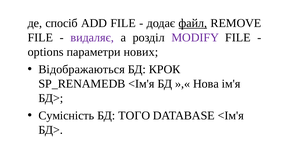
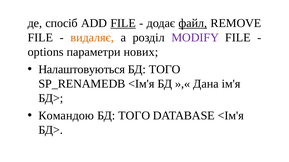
FILE underline: none -> present (123, 23)
видаляє colour: purple -> orange (92, 38)
Відображаються: Відображаються -> Налаштовуються (82, 70)
КРОК: КРОК -> ТОГО (165, 70)
Нова: Нова -> Дана (206, 84)
Сумісність: Сумісність -> Командою (66, 116)
